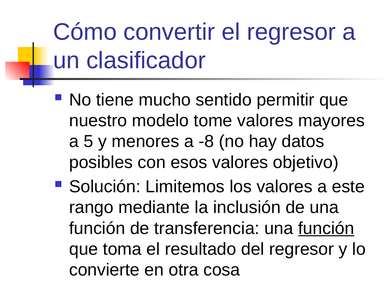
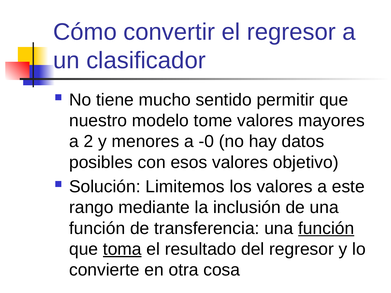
5: 5 -> 2 (88, 142)
-8: -8 -> -0 (206, 142)
toma underline: none -> present (122, 249)
